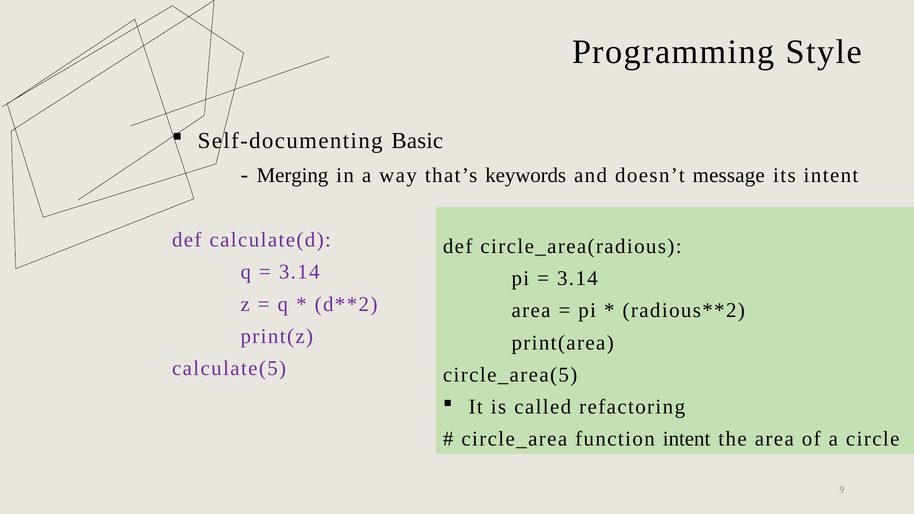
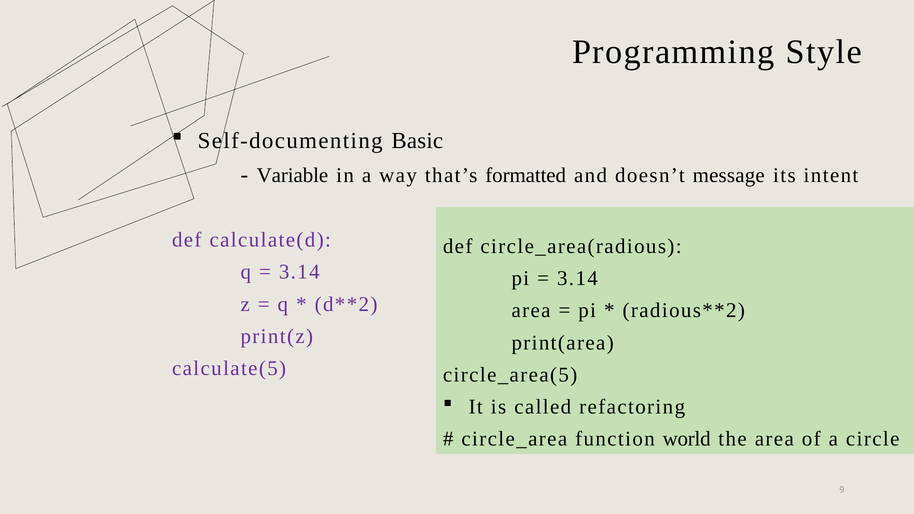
Merging: Merging -> Variable (292, 175)
keywords: keywords -> formatted (526, 175)
function intent: intent -> world (687, 439)
